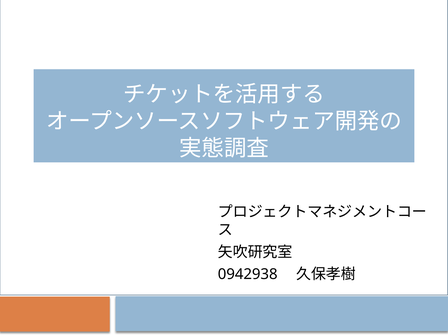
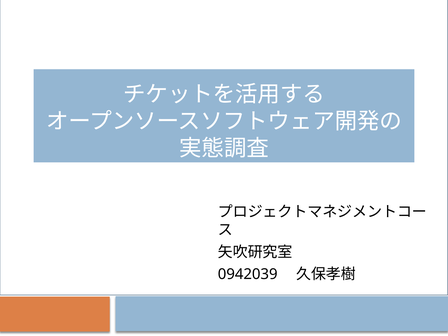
0942938: 0942938 -> 0942039 (248, 274)
